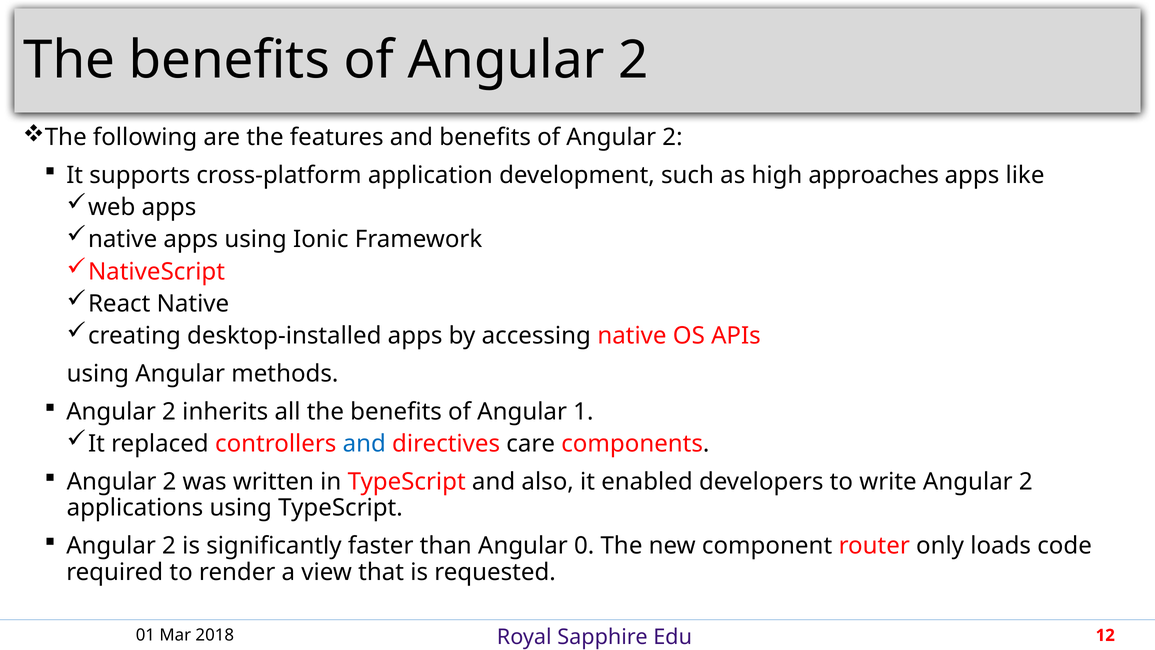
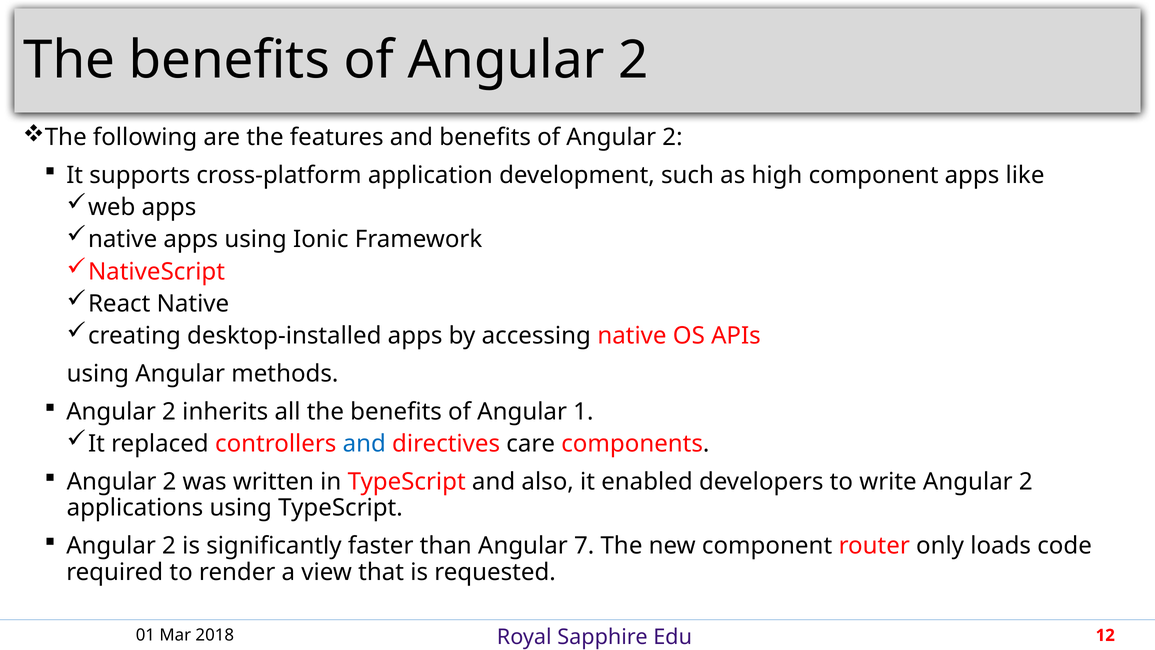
high approaches: approaches -> component (874, 175)
0: 0 -> 7 (584, 546)
